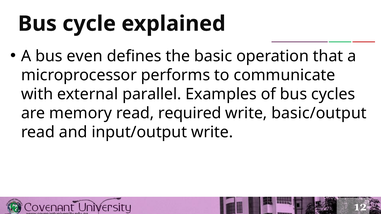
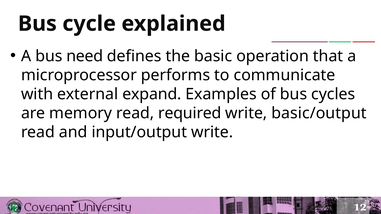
even: even -> need (85, 56)
parallel: parallel -> expand (152, 94)
